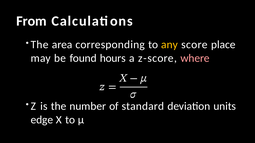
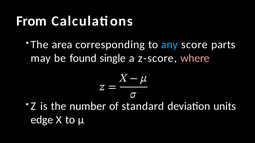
any colour: yellow -> light blue (170, 45)
place: place -> parts (223, 45)
hours: hours -> single (113, 58)
